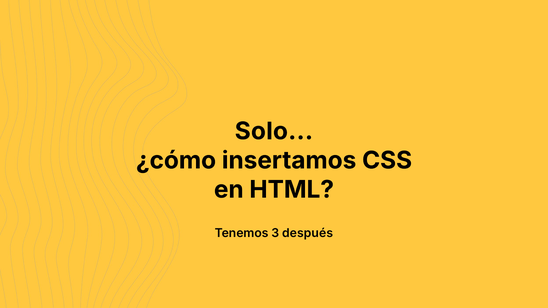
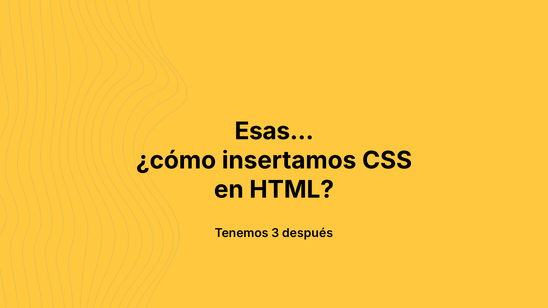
Solo: Solo -> Esas (274, 131)
